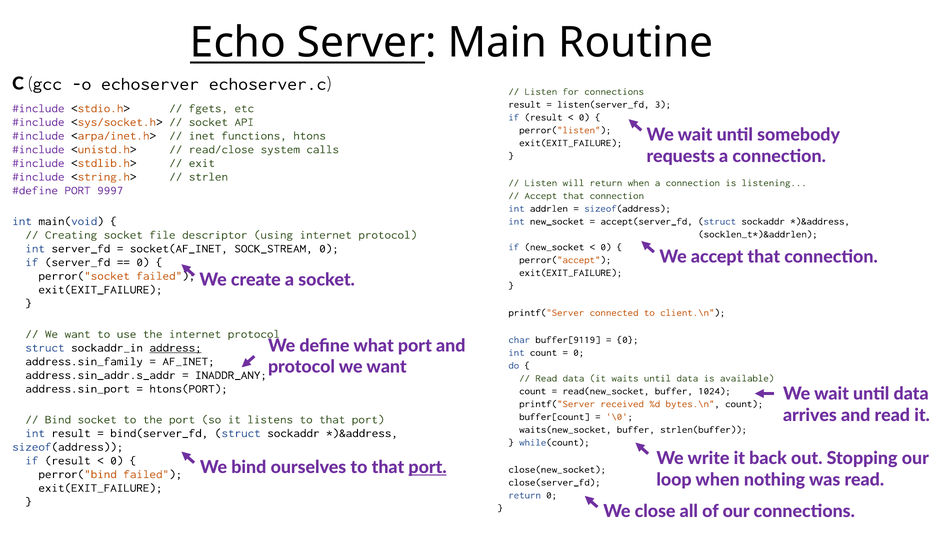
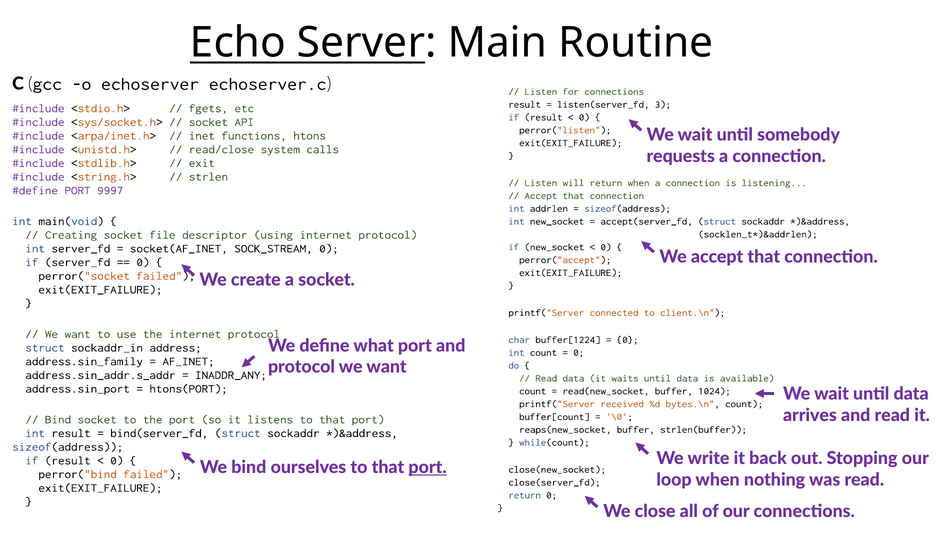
buffer[9119: buffer[9119 -> buffer[1224 (568, 340)
address underline: present -> none (176, 348)
waits(new_socket: waits(new_socket -> reaps(new_socket (565, 429)
